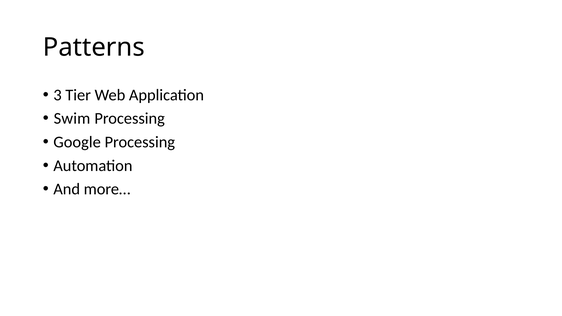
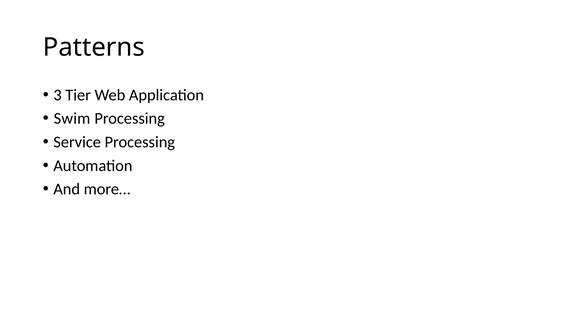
Google: Google -> Service (77, 142)
